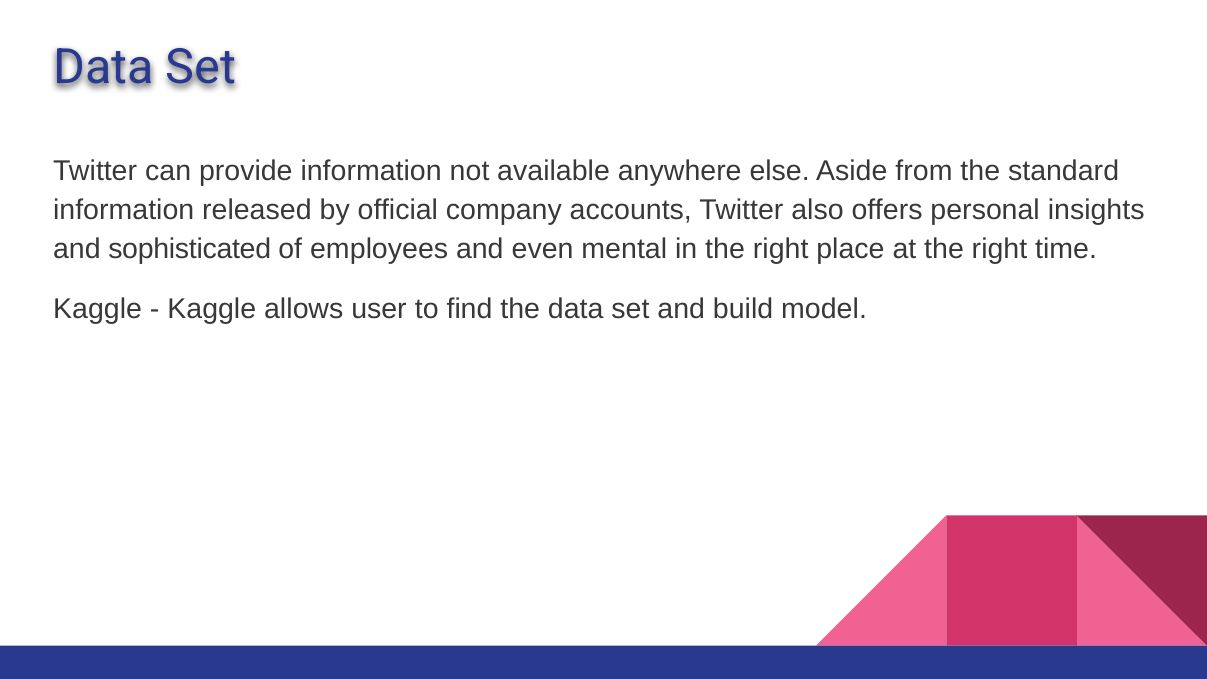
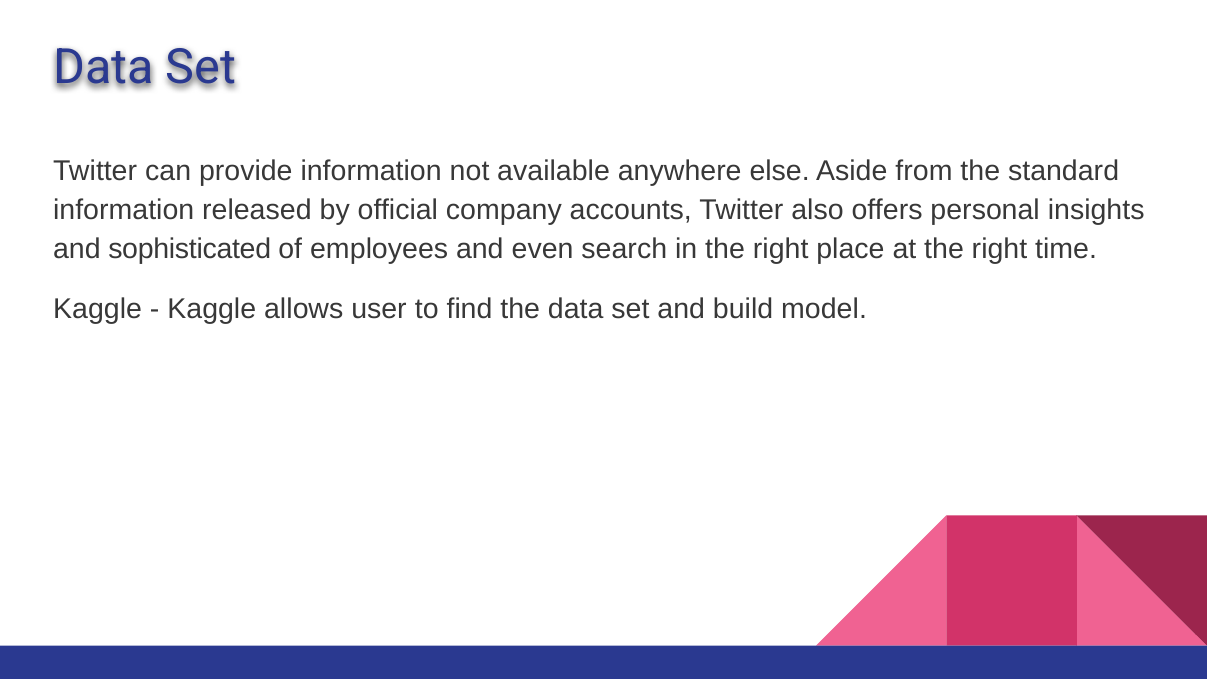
mental: mental -> search (624, 249)
